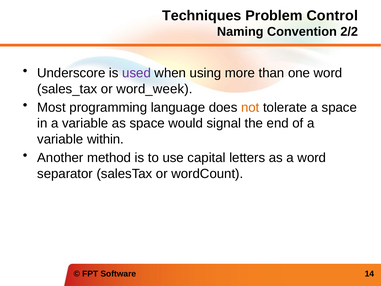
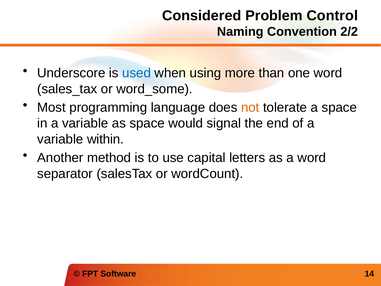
Techniques: Techniques -> Considered (202, 16)
used colour: purple -> blue (137, 73)
word_week: word_week -> word_some (154, 89)
